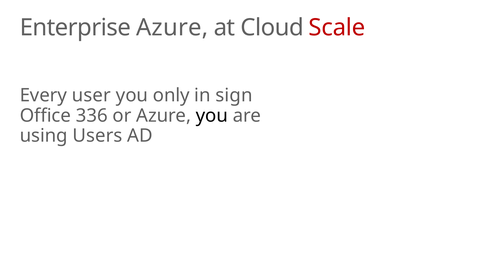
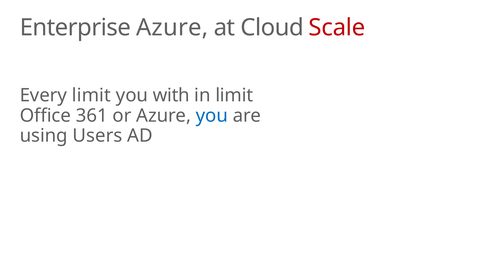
Every user: user -> limit (91, 95)
only: only -> with (171, 95)
in sign: sign -> limit (234, 95)
336: 336 -> 361 (92, 116)
you colour: black -> blue (212, 116)
